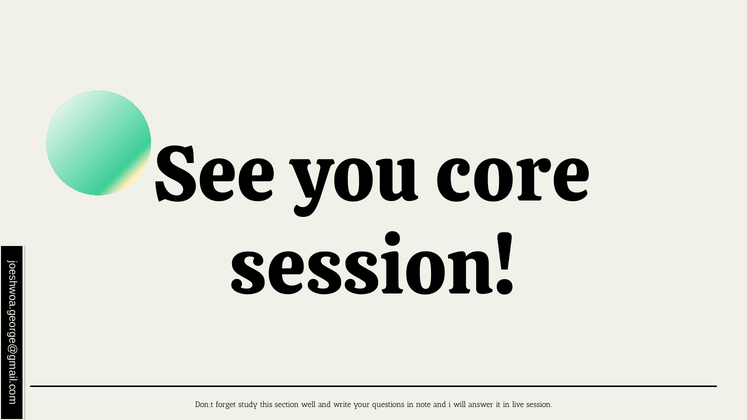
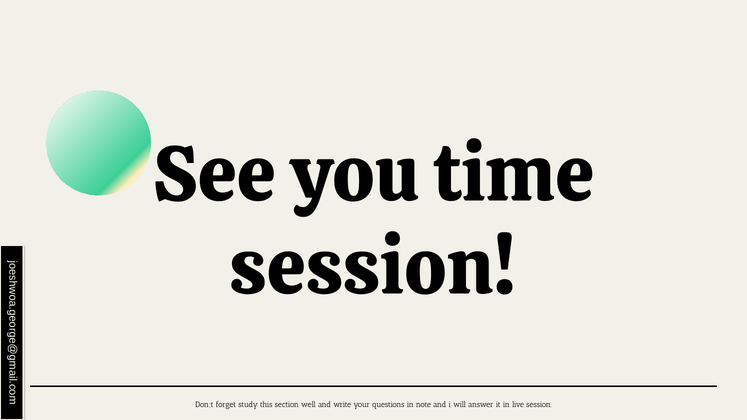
core: core -> time (514, 175)
